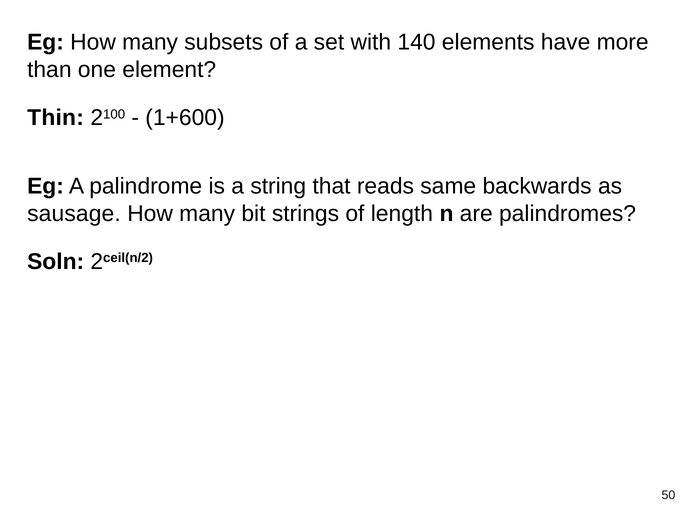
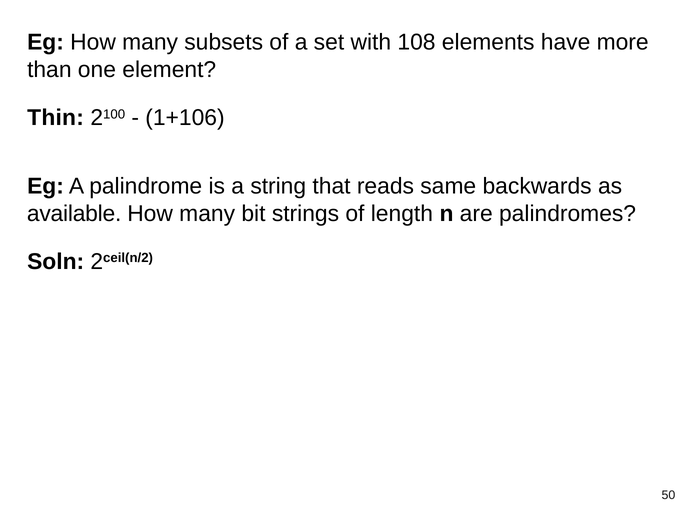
140: 140 -> 108 (416, 42)
1+600: 1+600 -> 1+106 (185, 118)
sausage: sausage -> available (74, 214)
